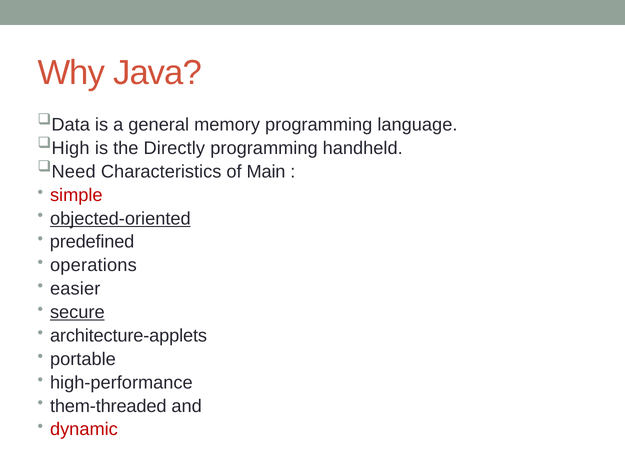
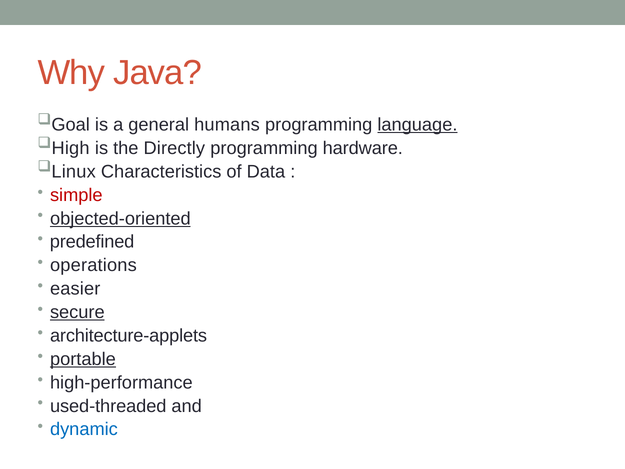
Data: Data -> Goal (71, 125)
memory: memory -> humans (227, 125)
language underline: none -> present (417, 125)
handheld: handheld -> hardware (363, 148)
Need: Need -> Linux (74, 172)
Main: Main -> Data (266, 172)
portable underline: none -> present (83, 359)
them-threaded: them-threaded -> used-threaded (108, 406)
dynamic colour: red -> blue (84, 429)
